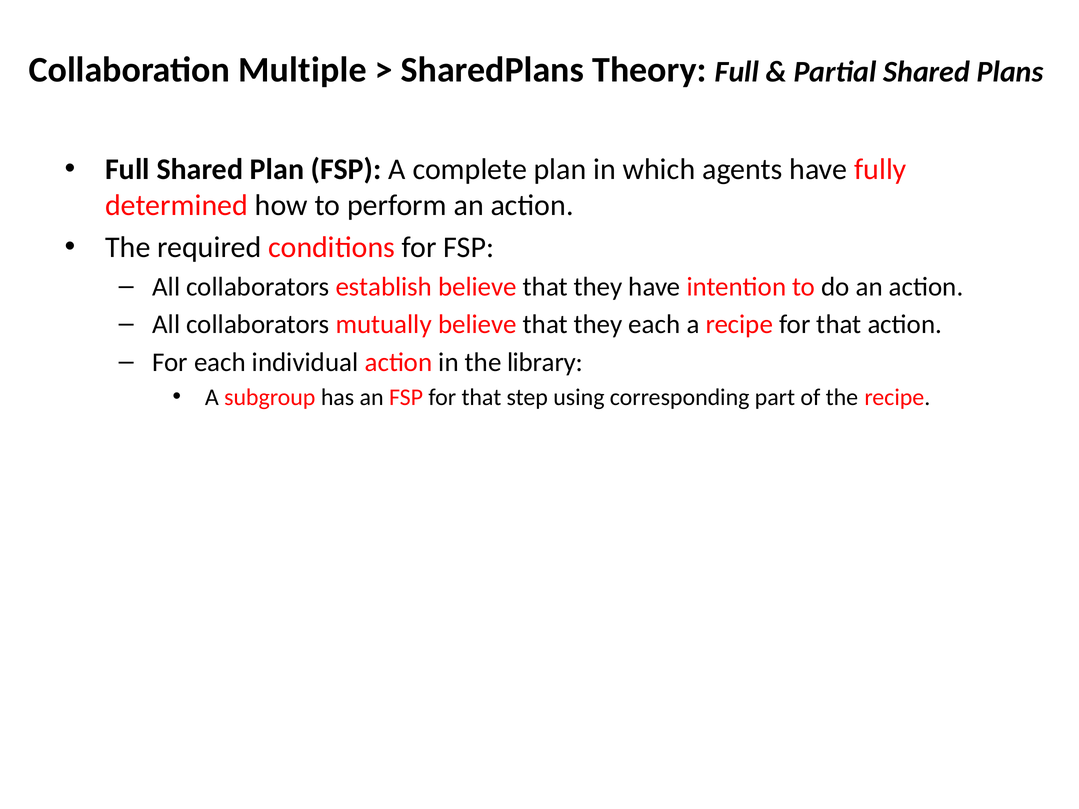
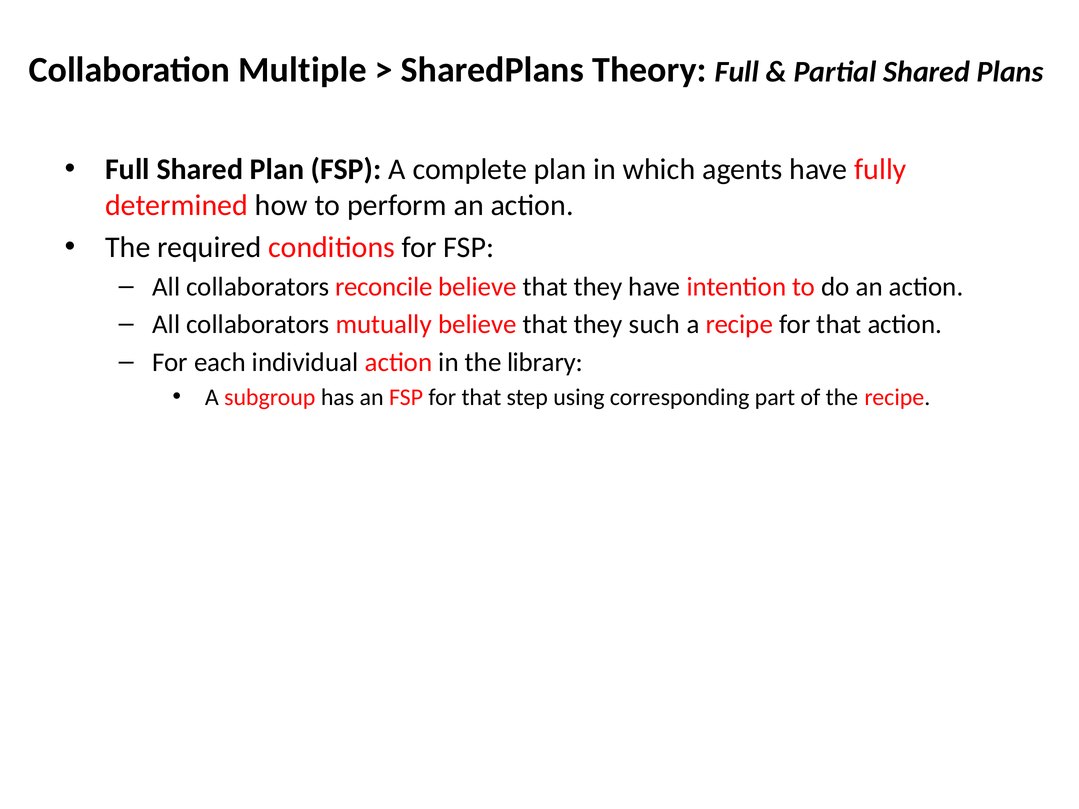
establish: establish -> reconcile (384, 287)
they each: each -> such (654, 325)
